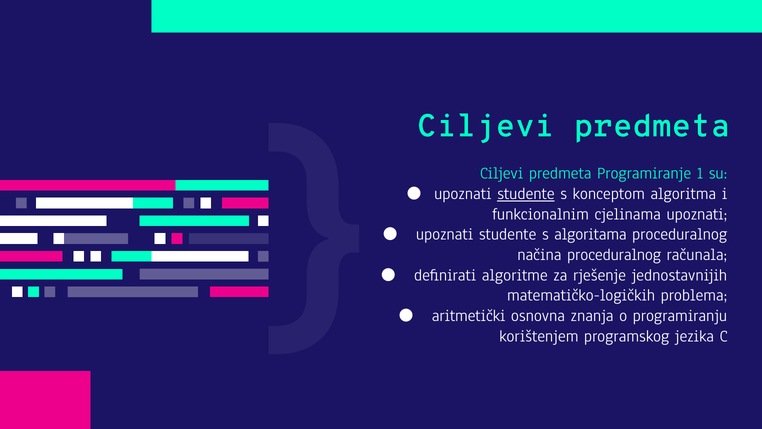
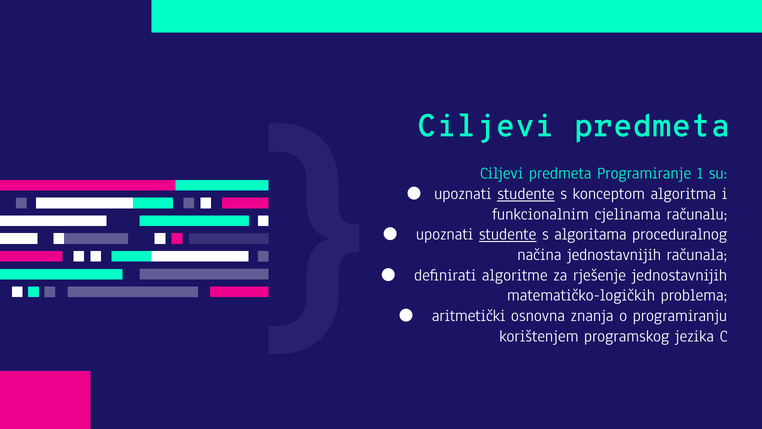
cjelinama upoznati: upoznati -> računalu (697, 214)
studente underline: none -> present (508, 234)
načina proceduralnog: proceduralnog -> jednostavnijih (614, 254)
